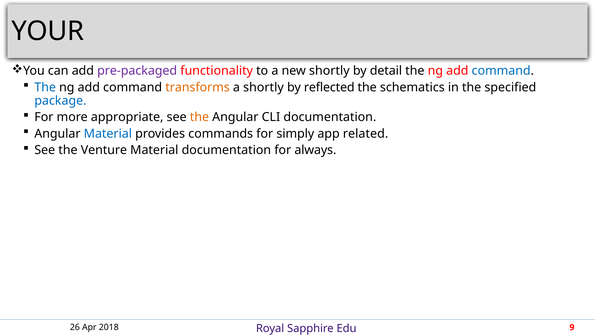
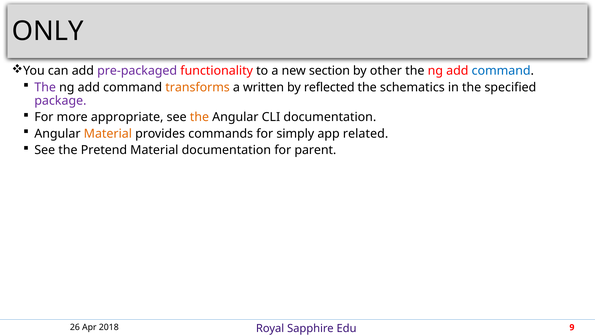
YOUR: YOUR -> ONLY (48, 31)
new shortly: shortly -> section (329, 71)
detail: detail -> other (386, 71)
The colour: blue -> purple (45, 87)
a shortly: shortly -> written (264, 87)
package colour: blue -> purple (60, 101)
Material colour: blue -> orange (108, 134)
Venture: Venture -> Pretend (104, 150)
always: always -> parent (315, 150)
